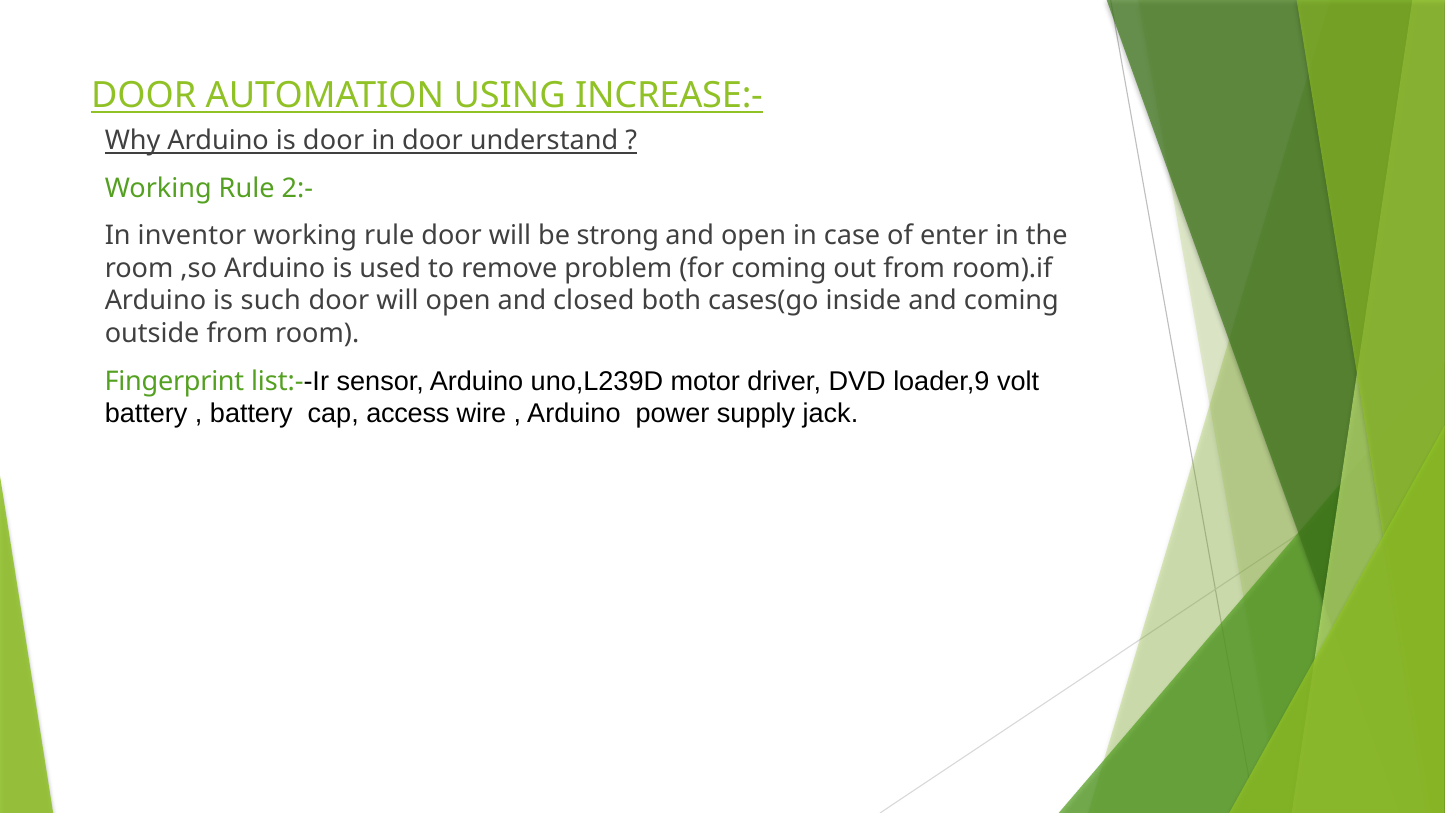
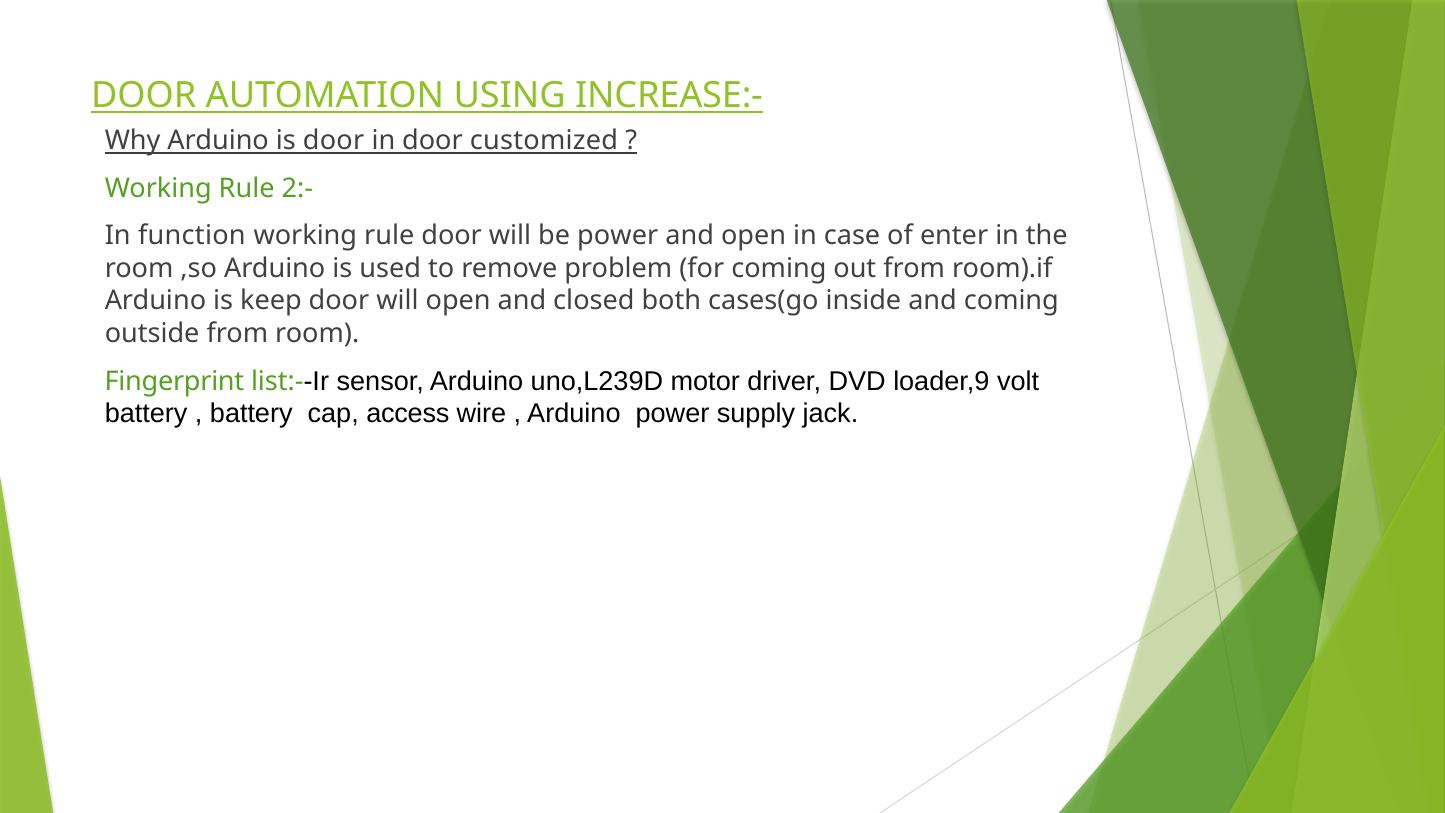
understand: understand -> customized (544, 141)
inventor: inventor -> function (192, 236)
be strong: strong -> power (618, 236)
such: such -> keep (271, 301)
